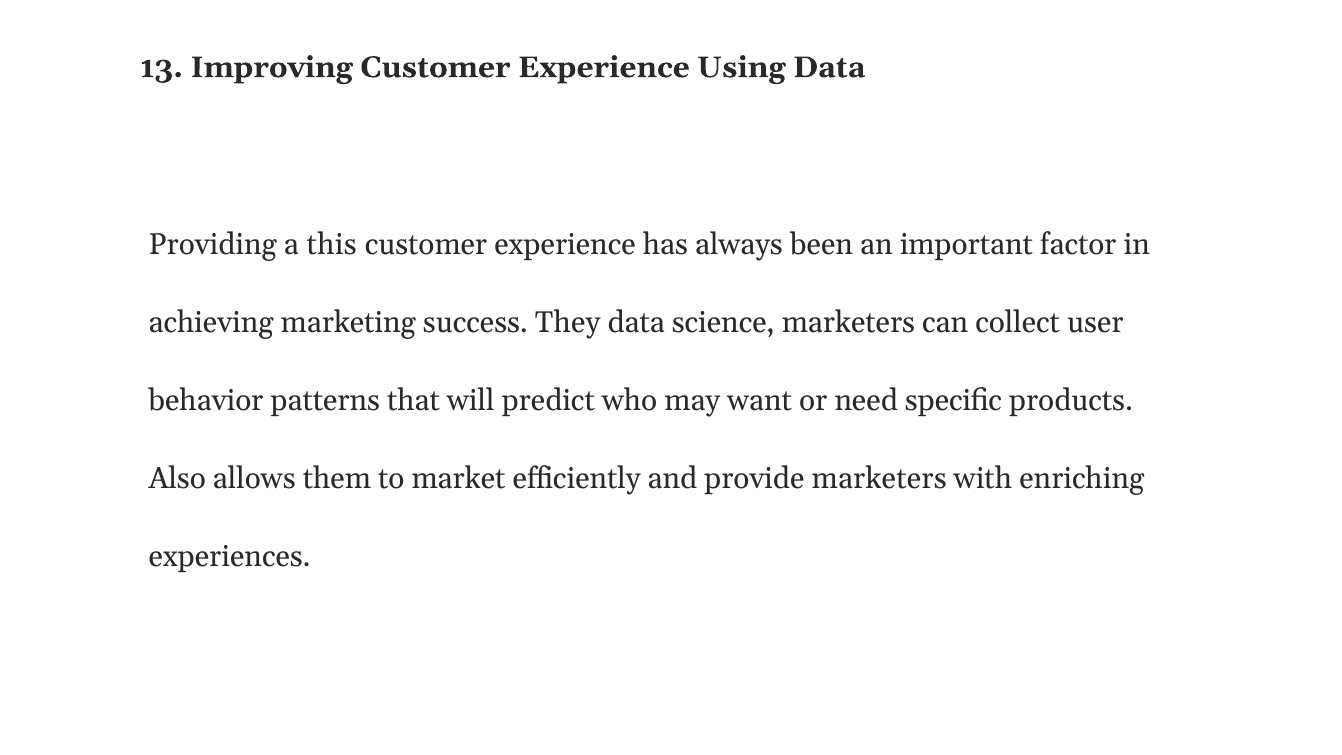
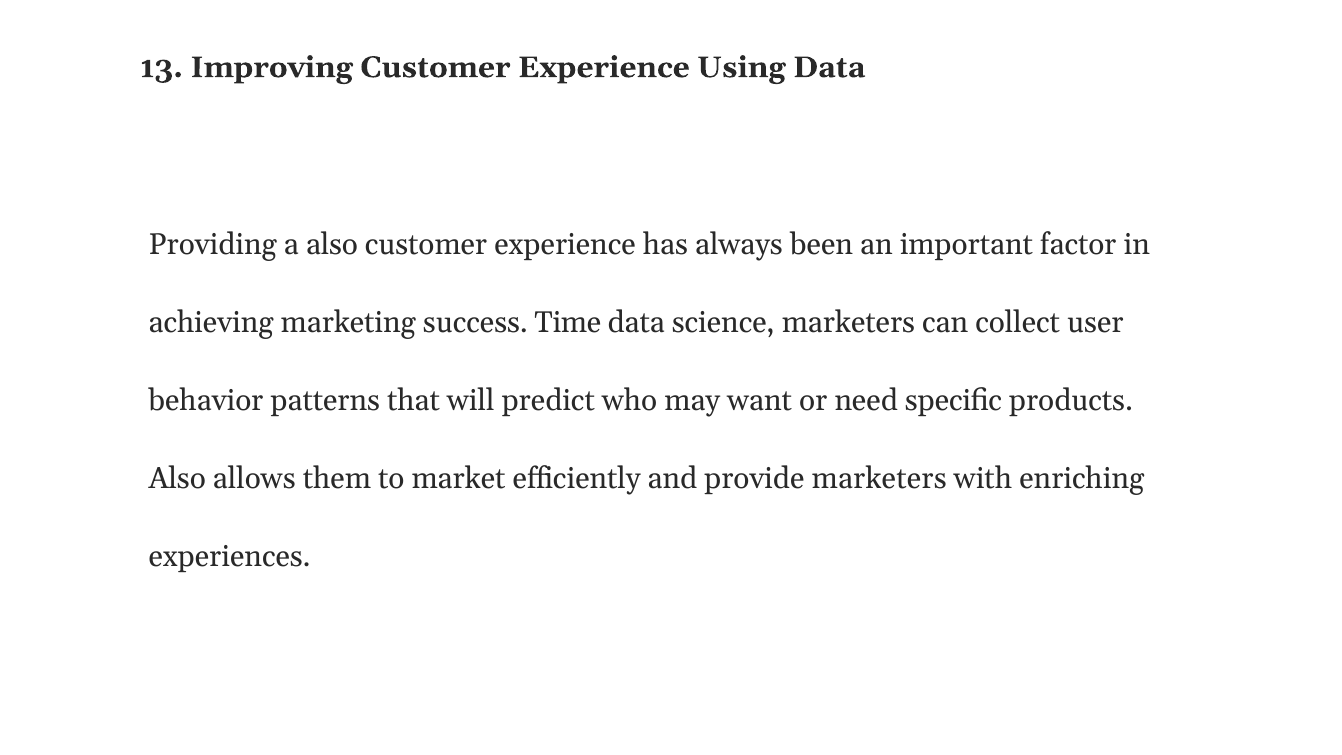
a this: this -> also (332, 245)
They: They -> Time (568, 323)
